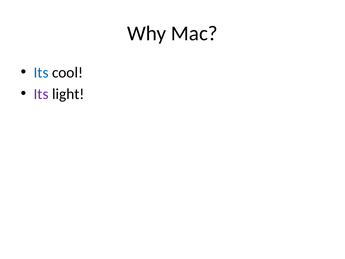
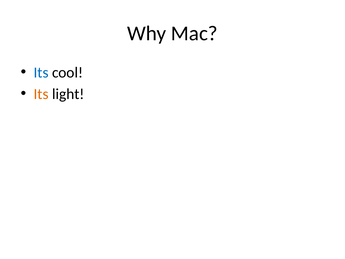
Its colour: purple -> orange (41, 94)
